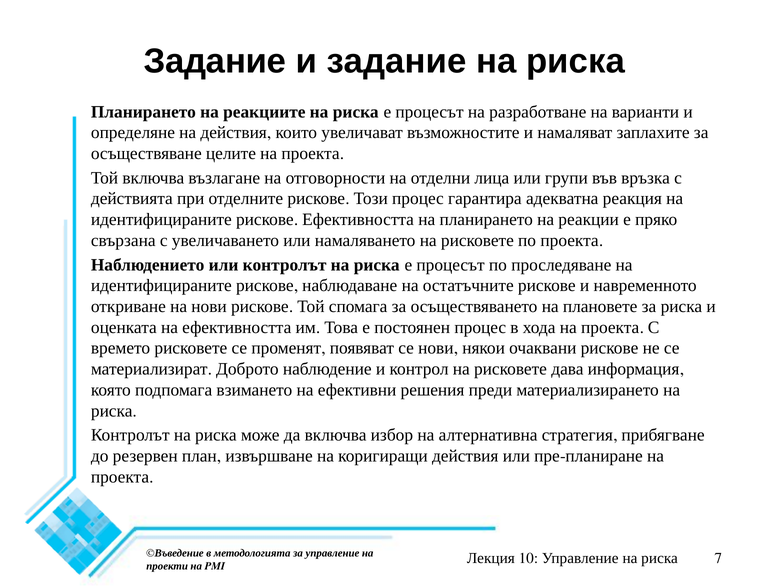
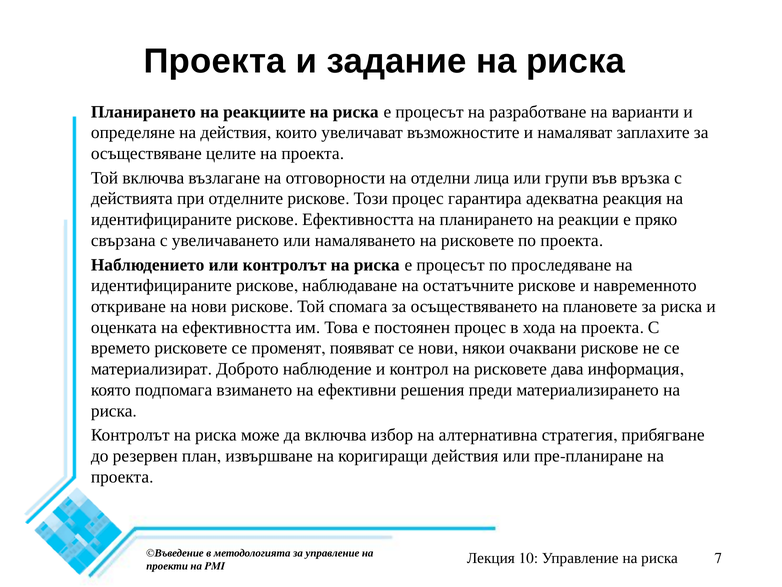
Задание: Задание -> Проекта (215, 61)
